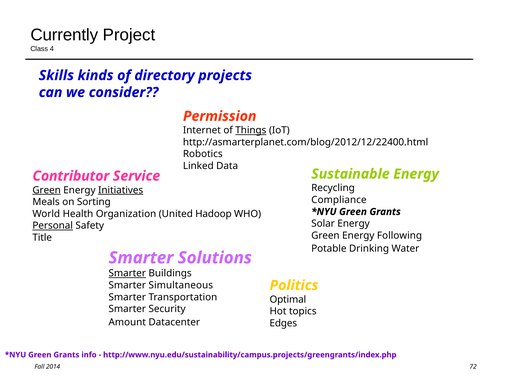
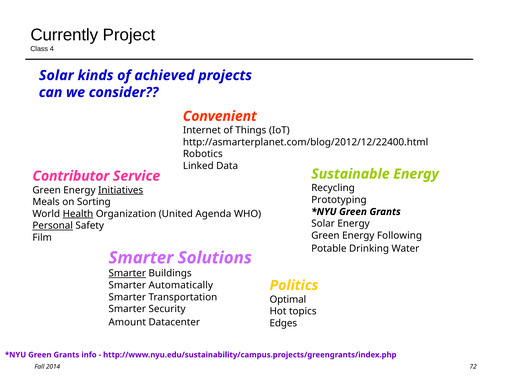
Skills: Skills -> Solar (56, 75)
directory: directory -> achieved (164, 75)
Permission: Permission -> Convenient (220, 116)
Things underline: present -> none (251, 130)
Green underline: present -> none (47, 190)
Compliance: Compliance -> Prototyping (339, 200)
Health underline: none -> present (78, 213)
Hadoop: Hadoop -> Agenda (213, 213)
Title: Title -> Film (42, 237)
Simultaneous: Simultaneous -> Automatically (181, 285)
